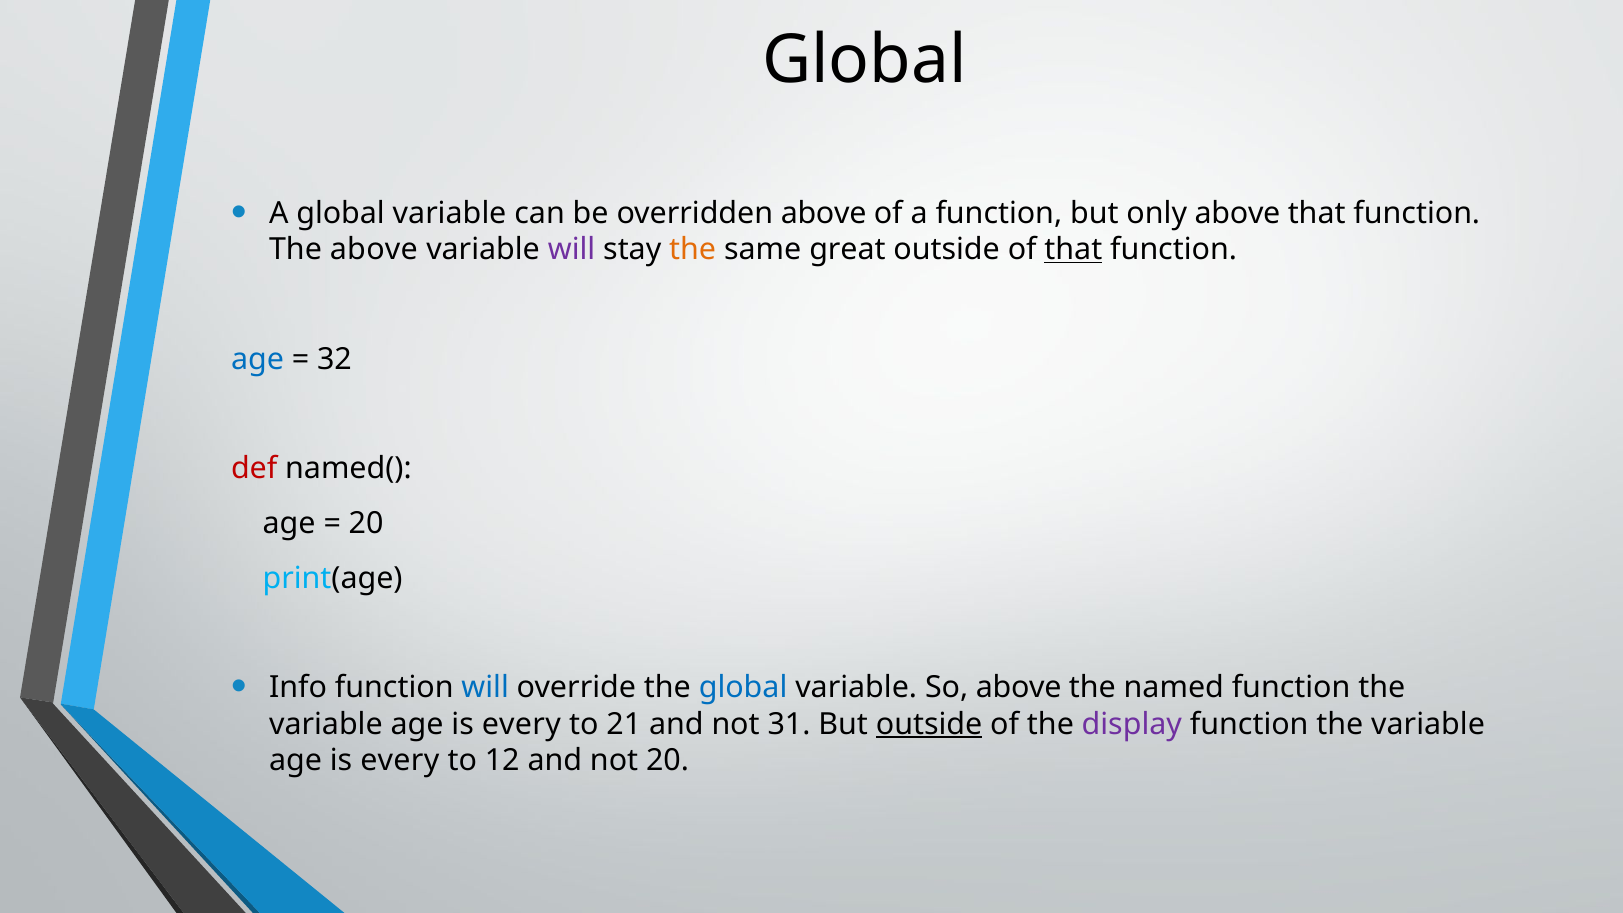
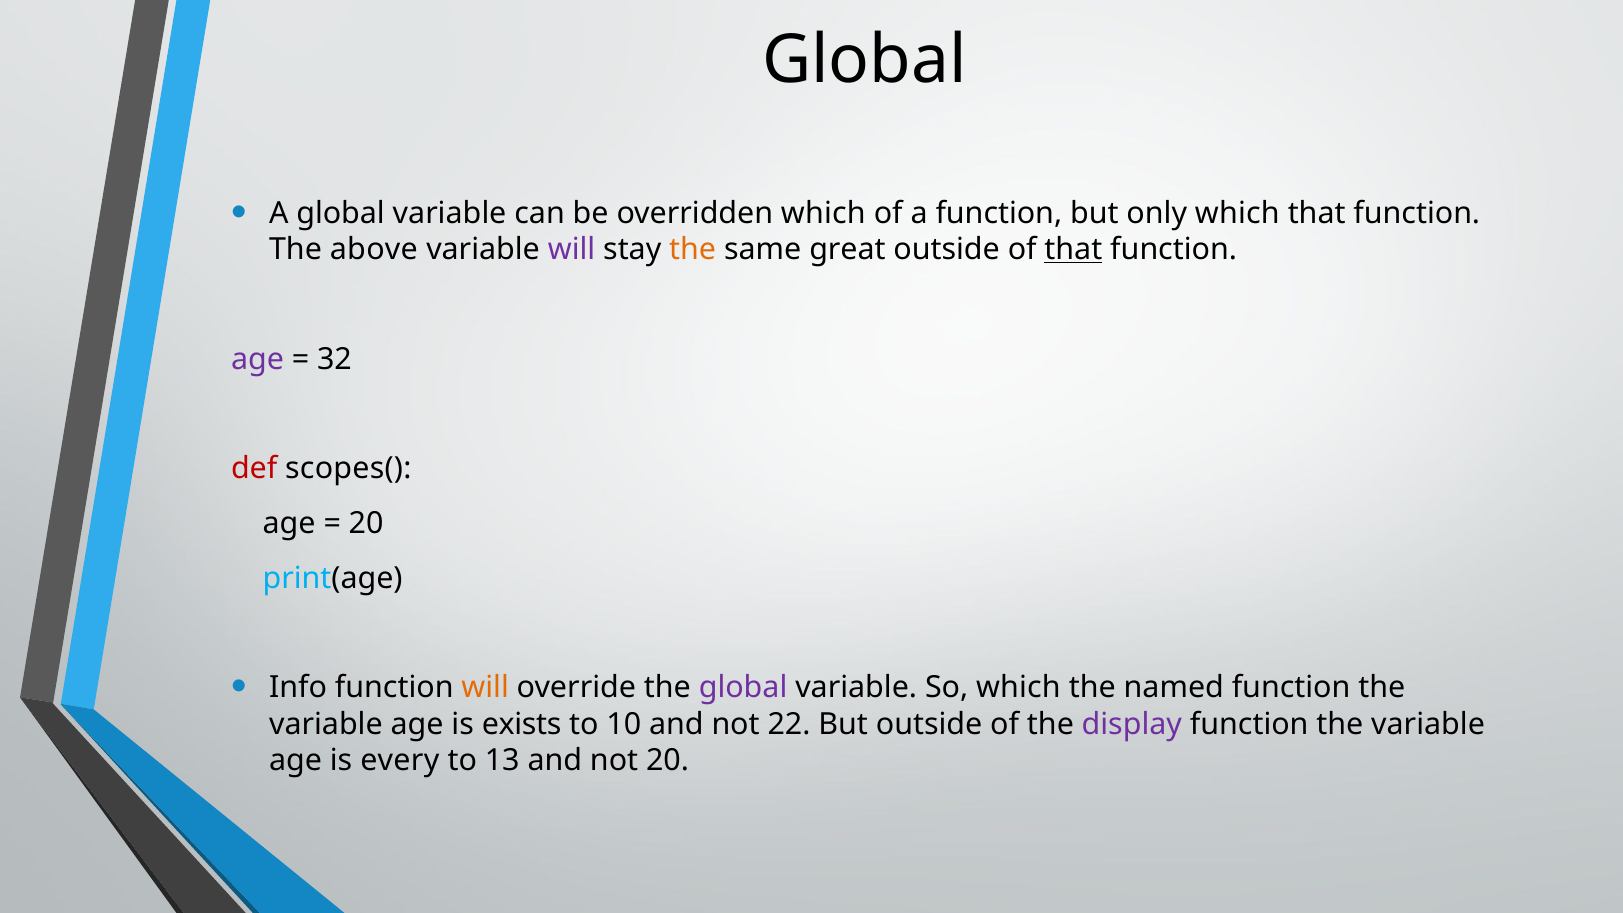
overridden above: above -> which (823, 213)
only above: above -> which (1237, 213)
age colour: blue -> purple (257, 359)
named(: named( -> scopes( (348, 469)
will colour: blue -> orange (485, 688)
global colour: blue -> purple (743, 688)
So above: above -> which (1018, 688)
every: every -> exists (522, 724)
21: 21 -> 10 (624, 724)
31: 31 -> 22 (789, 724)
outside underline: present -> none (929, 724)
12: 12 -> 13 (502, 761)
